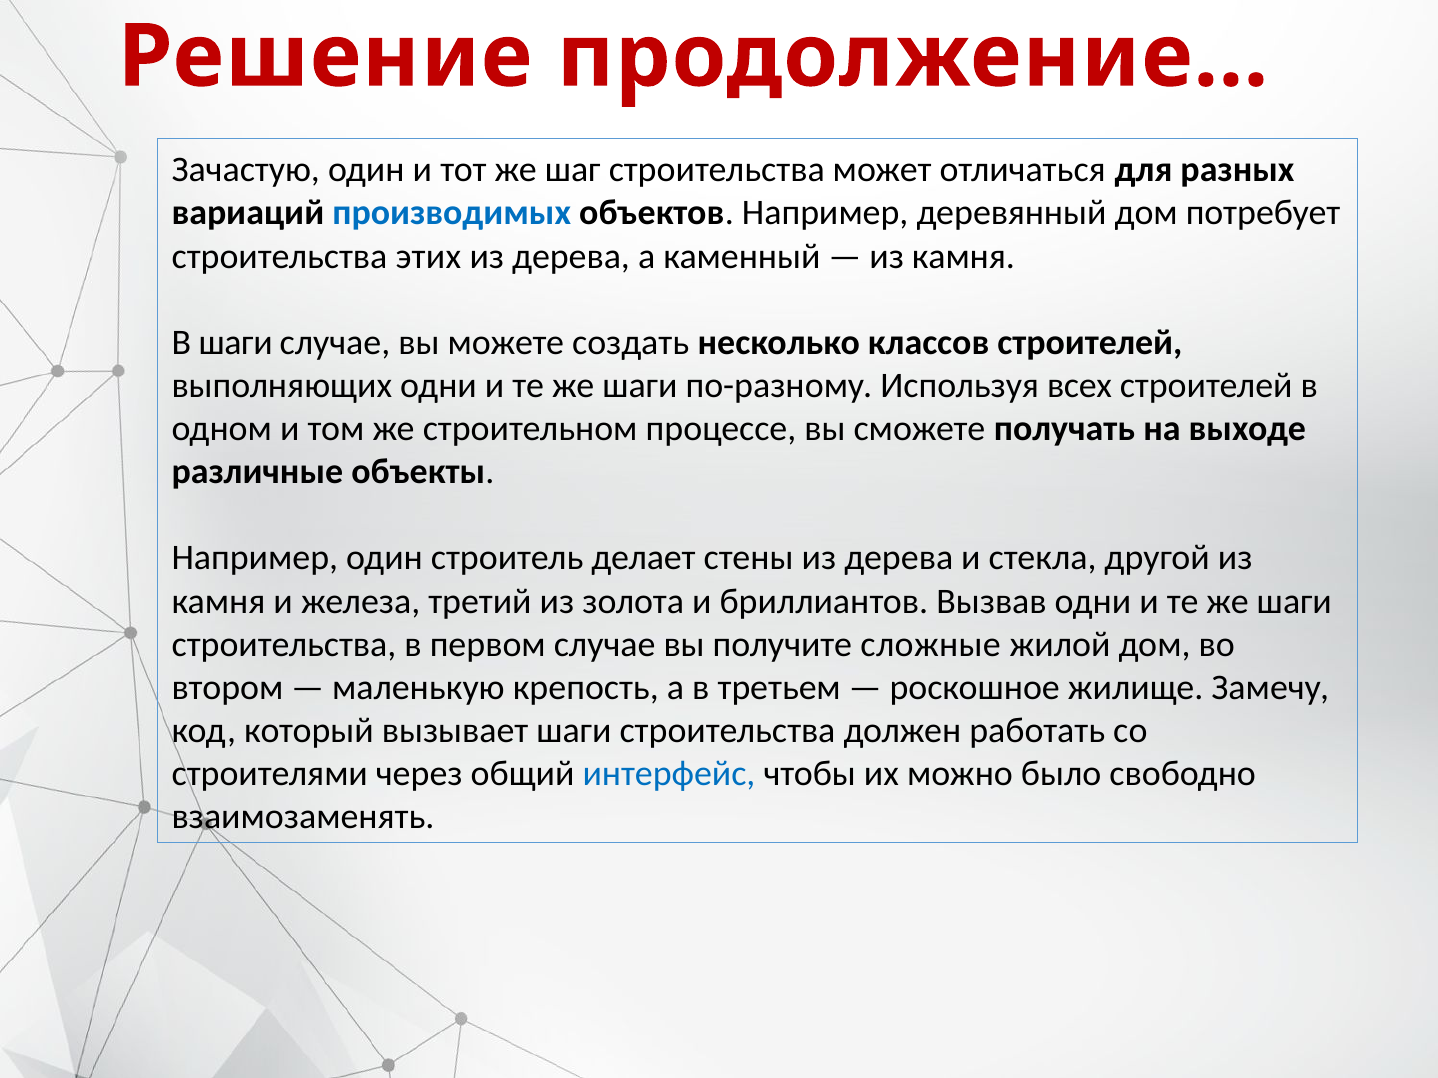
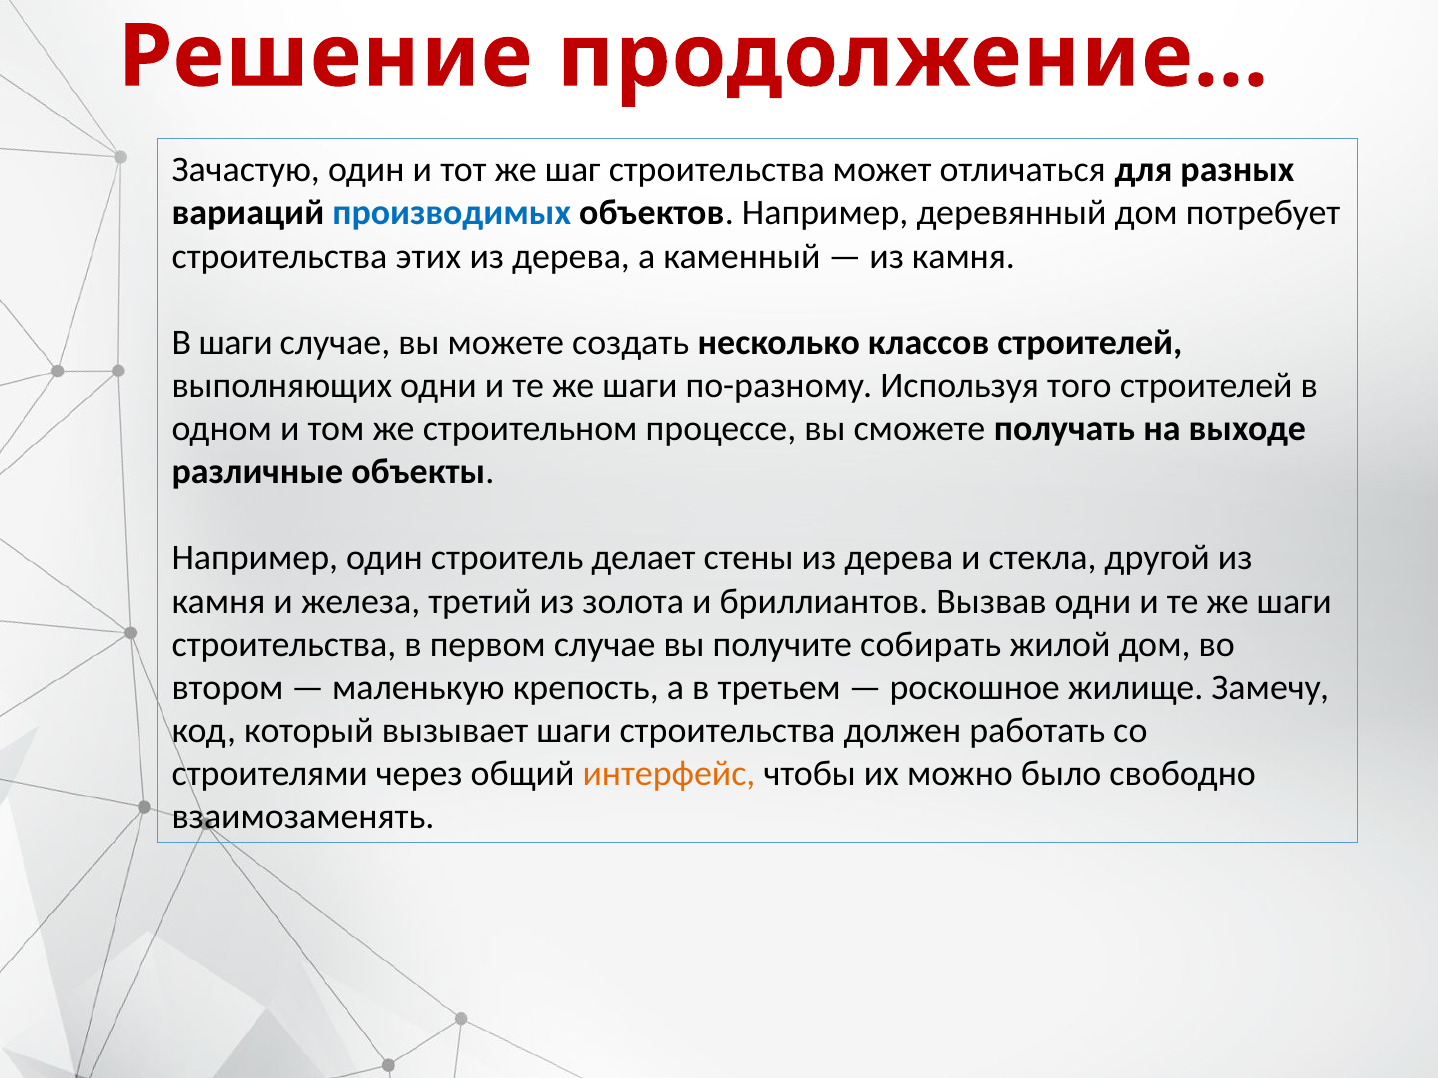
всех: всех -> того (1079, 386)
сложные: сложные -> собирать (931, 645)
интерфейс colour: blue -> orange (669, 774)
